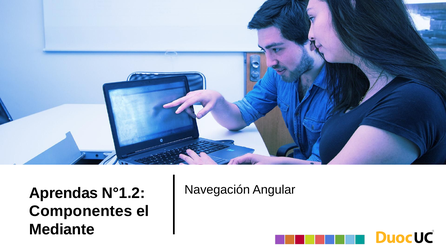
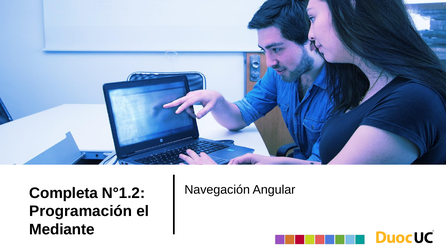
Aprendas: Aprendas -> Completa (64, 193)
Componentes: Componentes -> Programación (81, 211)
